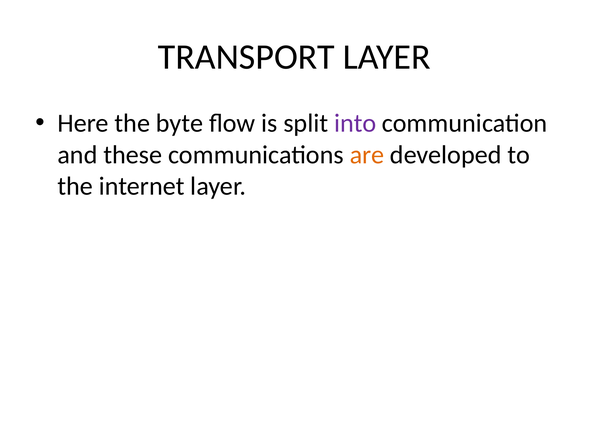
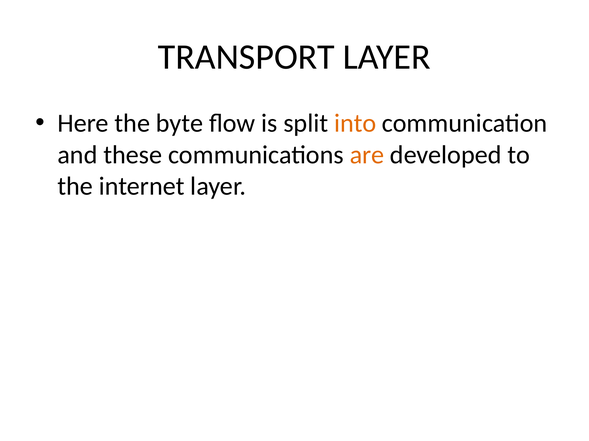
into colour: purple -> orange (355, 124)
